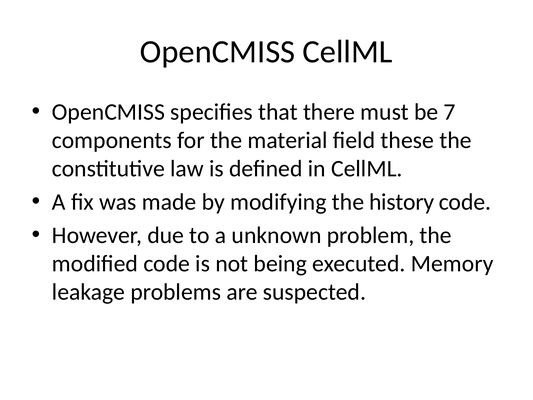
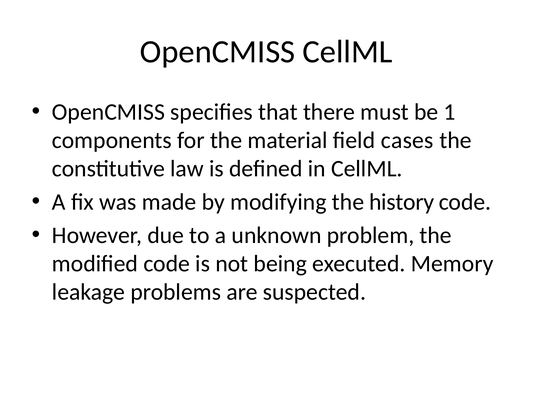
7: 7 -> 1 (450, 112)
these: these -> cases (407, 140)
